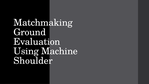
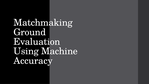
Shoulder: Shoulder -> Accuracy (33, 61)
